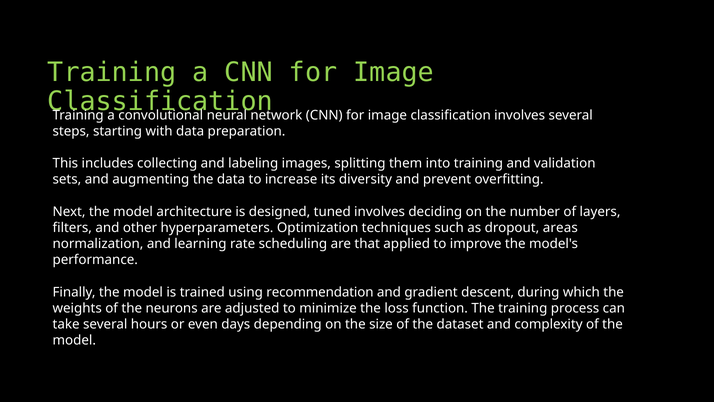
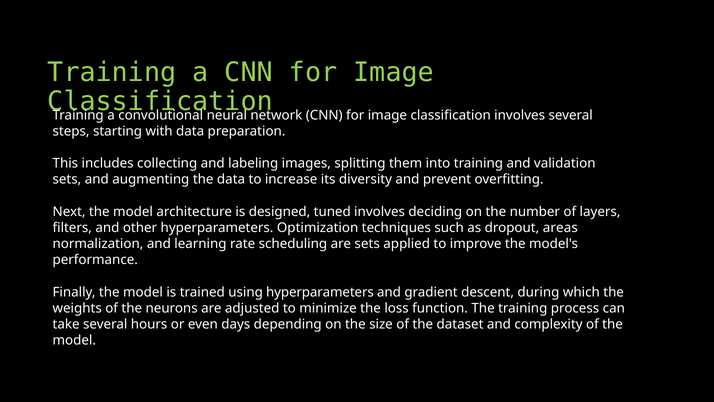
are that: that -> sets (367, 244)
using recommendation: recommendation -> hyperparameters (320, 292)
